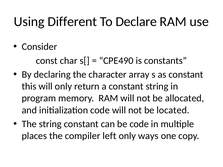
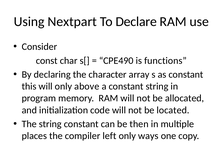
Different: Different -> Nextpart (72, 22)
constants: constants -> functions (165, 61)
return: return -> above (87, 86)
be code: code -> then (139, 124)
